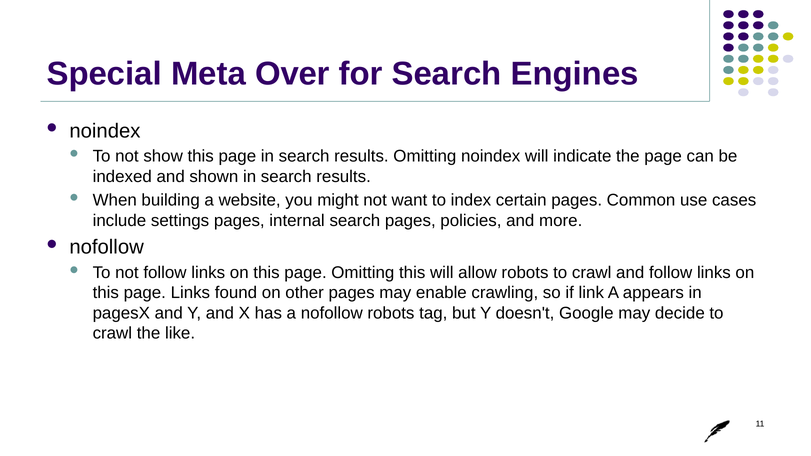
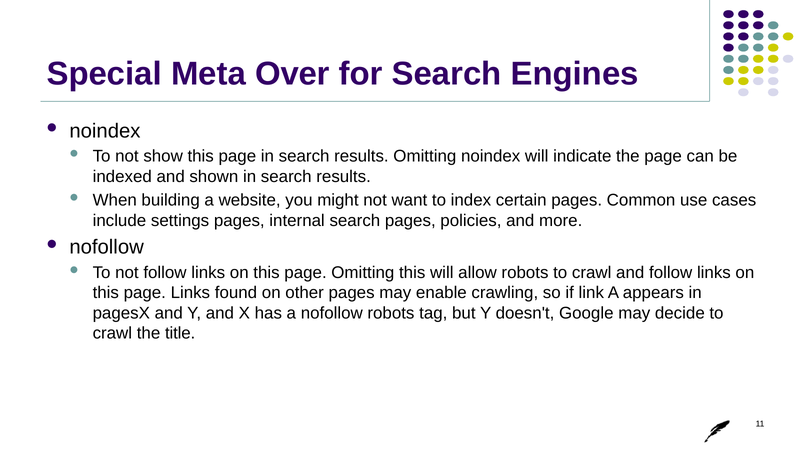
like: like -> title (180, 334)
